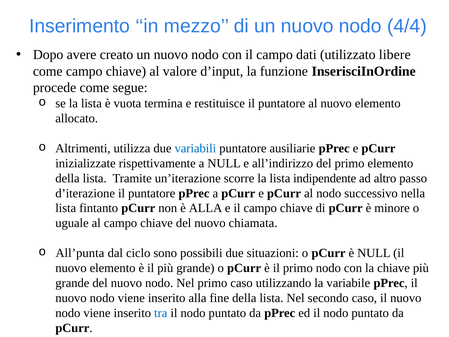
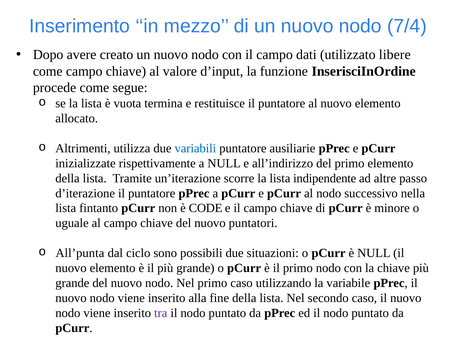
4/4: 4/4 -> 7/4 (407, 26)
altro: altro -> altre (385, 178)
è ALLA: ALLA -> CODE (206, 208)
chiamata: chiamata -> puntatori (253, 223)
tra colour: blue -> purple (161, 313)
